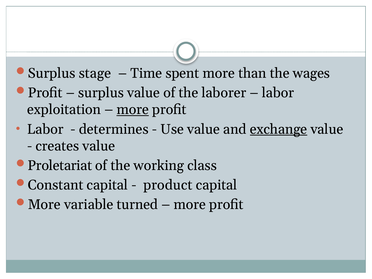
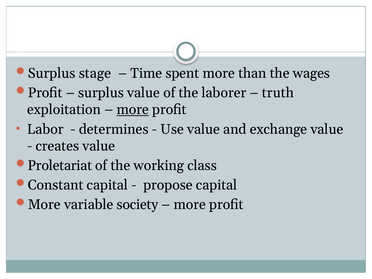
labor: labor -> truth (278, 93)
exchange underline: present -> none (279, 129)
product: product -> propose (168, 185)
turned: turned -> society (137, 205)
